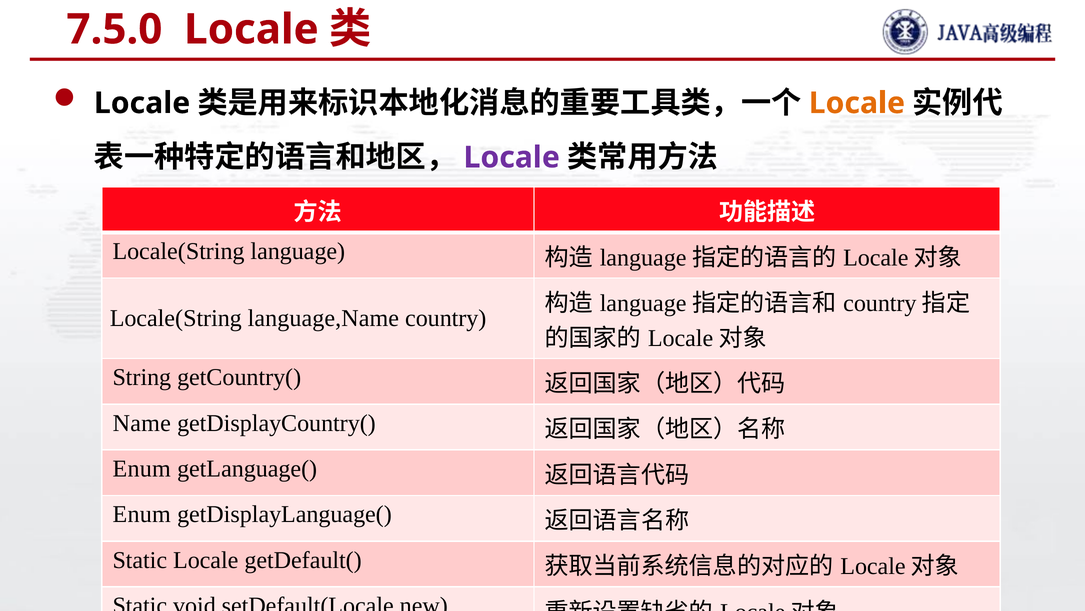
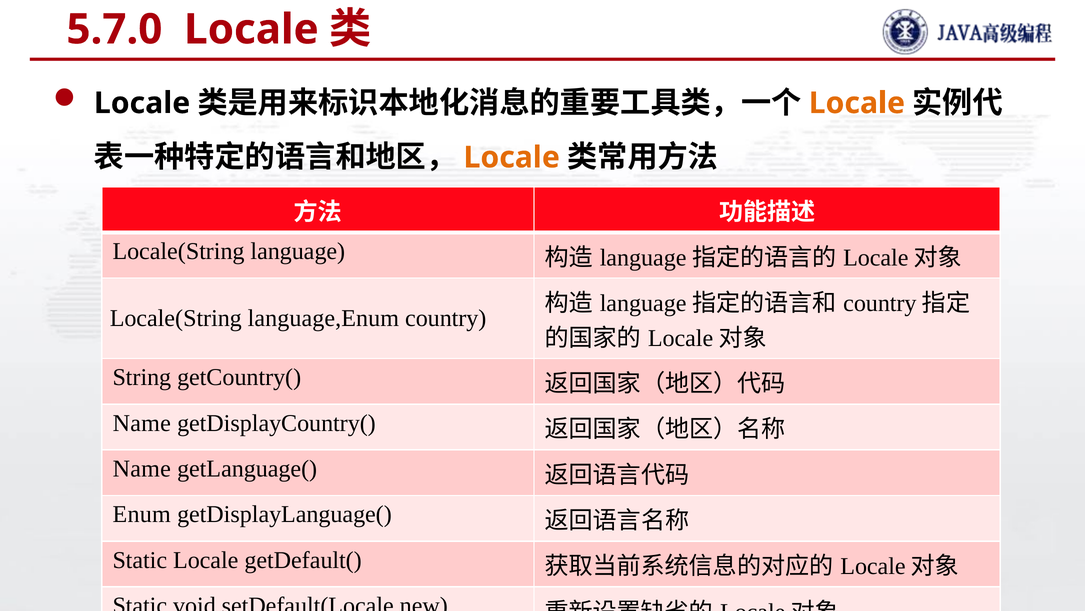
7.5.0: 7.5.0 -> 5.7.0 (114, 29)
Locale colour: purple -> orange (512, 157)
language,Name: language,Name -> language,Enum (323, 318)
Enum: Enum -> Name (142, 468)
